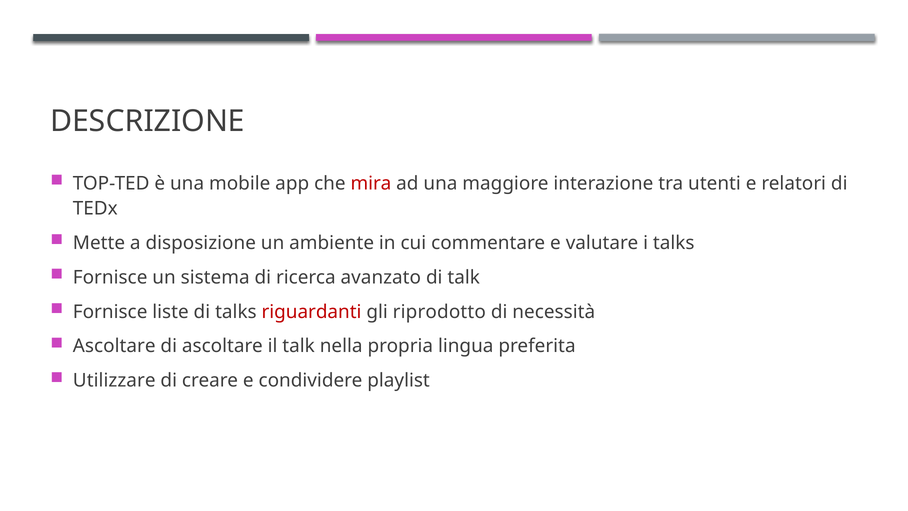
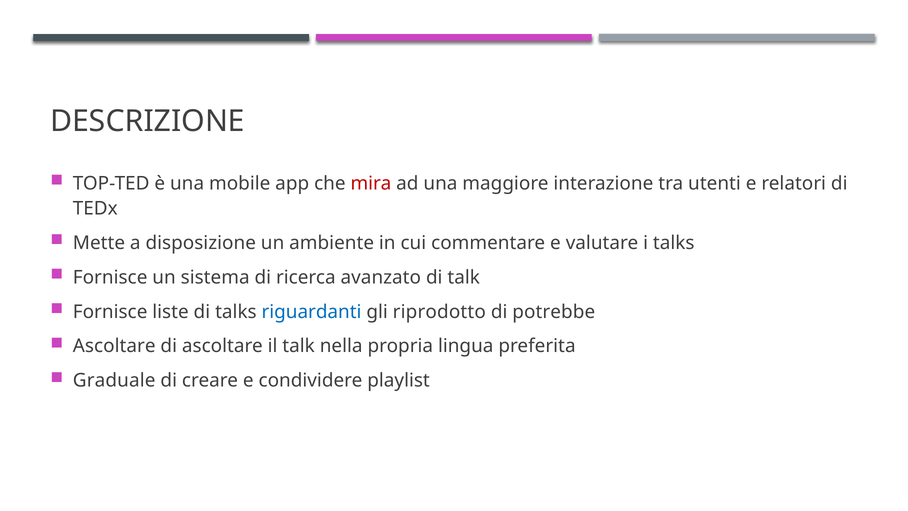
riguardanti colour: red -> blue (312, 312)
necessità: necessità -> potrebbe (554, 312)
Utilizzare: Utilizzare -> Graduale (114, 380)
